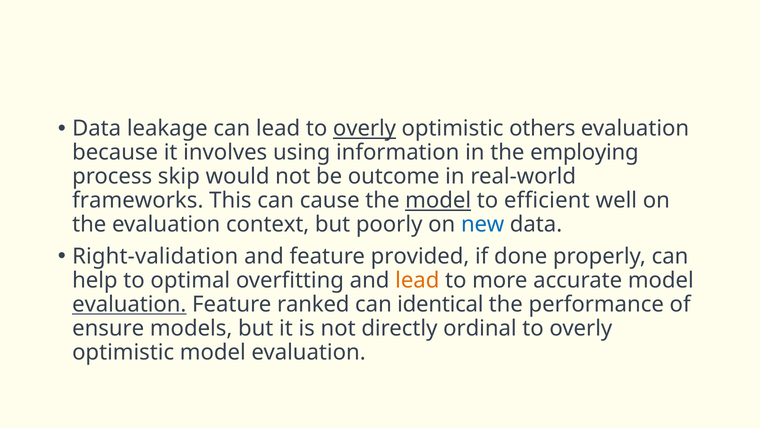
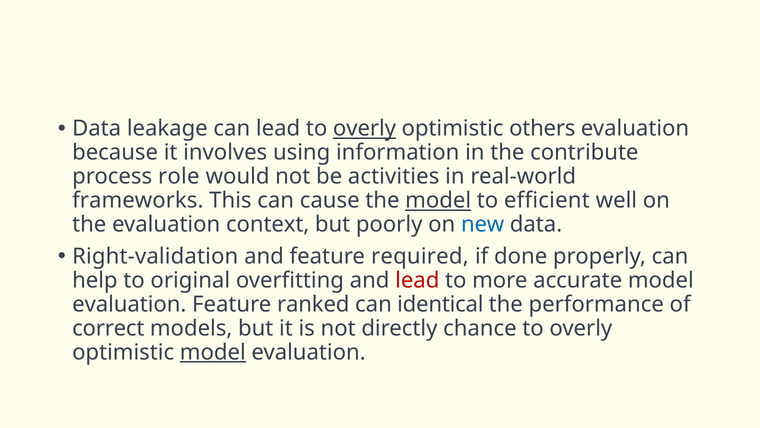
employing: employing -> contribute (584, 152)
skip: skip -> role (179, 176)
outcome: outcome -> activities (394, 176)
provided: provided -> required (420, 256)
optimal: optimal -> original (190, 280)
lead colour: orange -> red (417, 280)
evaluation underline: present -> none (129, 304)
ensure: ensure -> correct (108, 328)
ordinal: ordinal -> chance (480, 328)
model underline: none -> present (213, 352)
